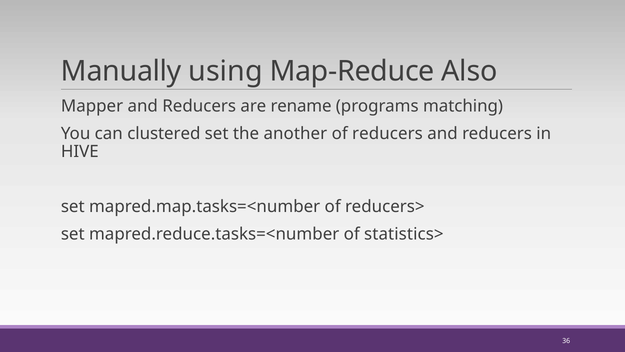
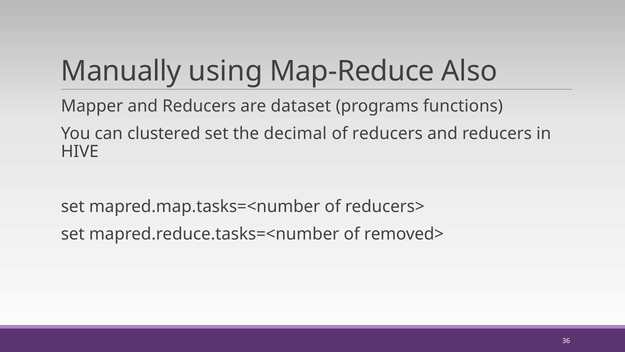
rename: rename -> dataset (301, 106)
matching: matching -> functions (463, 106)
another: another -> decimal (295, 133)
statistics>: statistics> -> removed> (404, 234)
